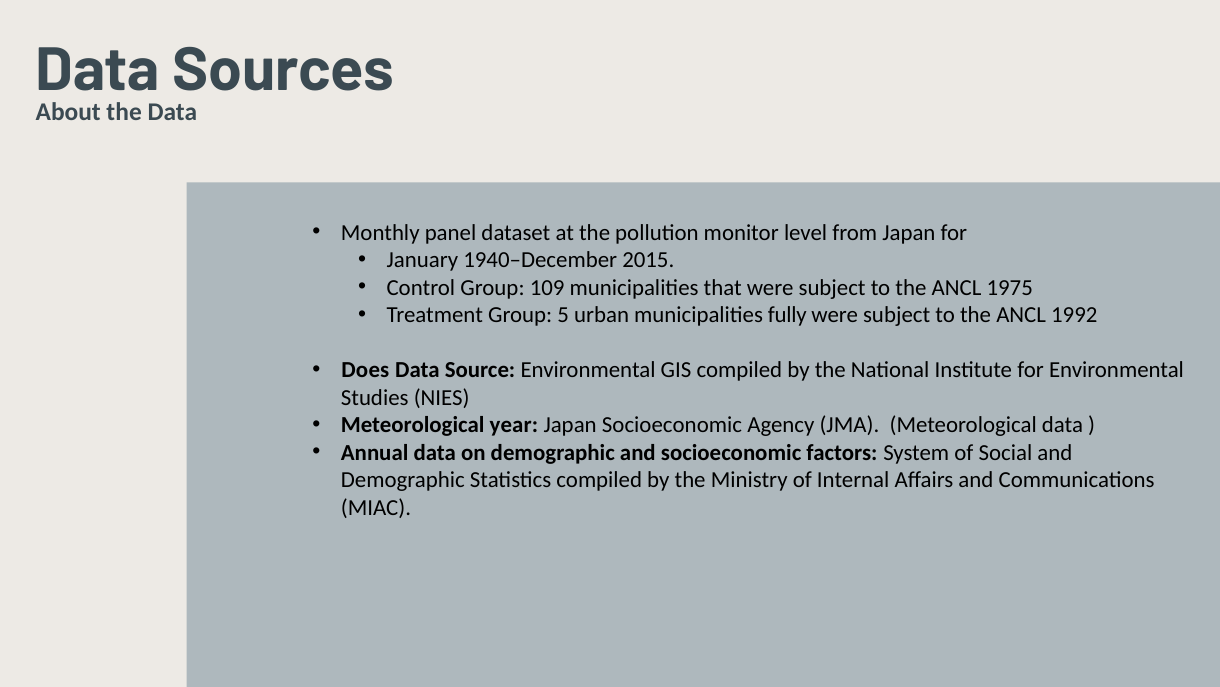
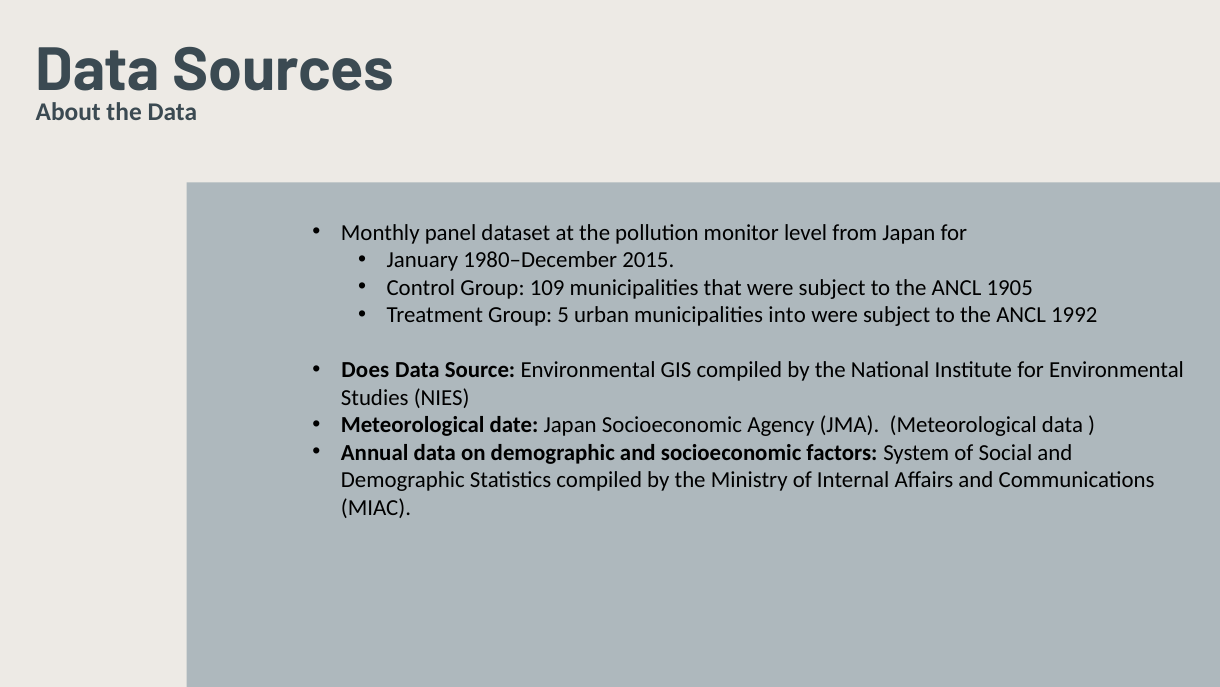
1940–December: 1940–December -> 1980–December (540, 260)
1975: 1975 -> 1905 (1010, 287)
fully: fully -> into (787, 315)
year: year -> date (514, 425)
